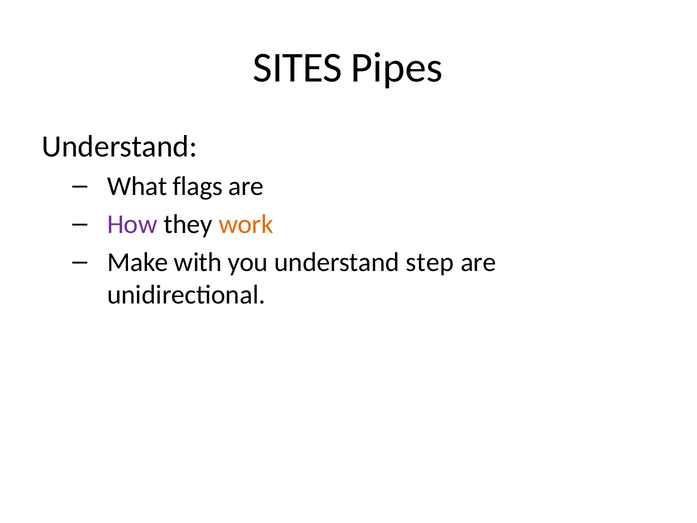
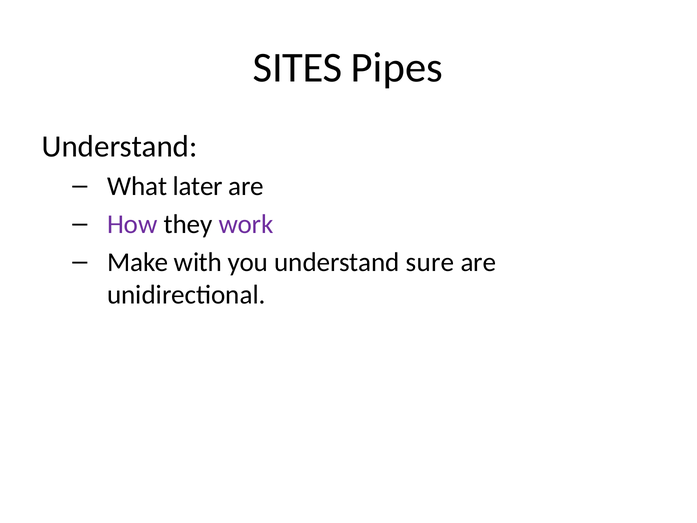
flags: flags -> later (198, 186)
work colour: orange -> purple (246, 224)
step: step -> sure (430, 262)
